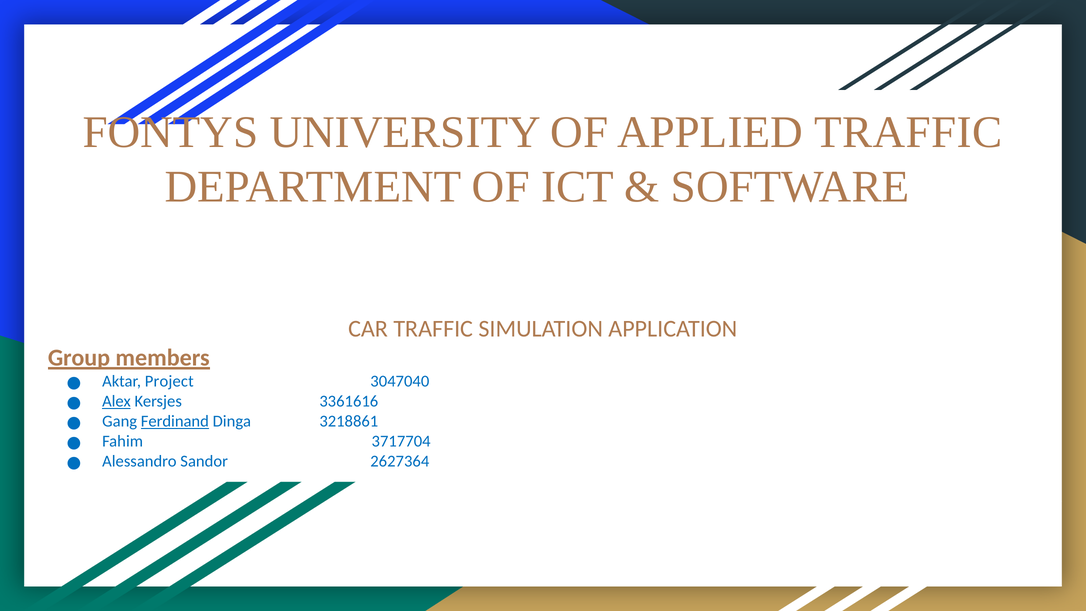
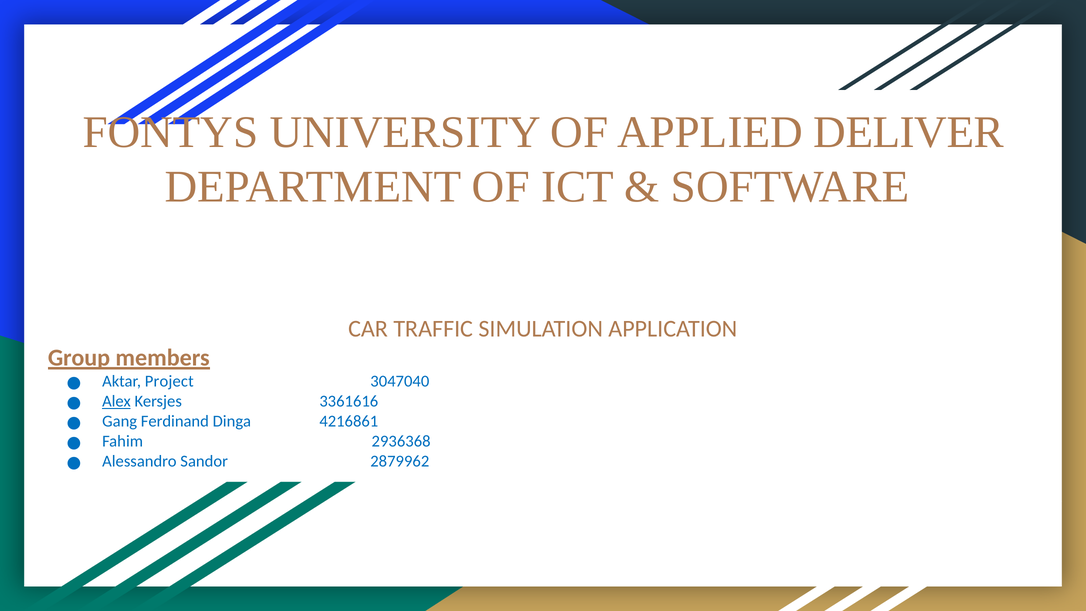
APPLIED TRAFFIC: TRAFFIC -> DELIVER (909, 132)
Ferdinand underline: present -> none (175, 421)
3218861: 3218861 -> 4216861 (349, 421)
3717704: 3717704 -> 2936368 (401, 441)
2627364: 2627364 -> 2879962 (400, 461)
